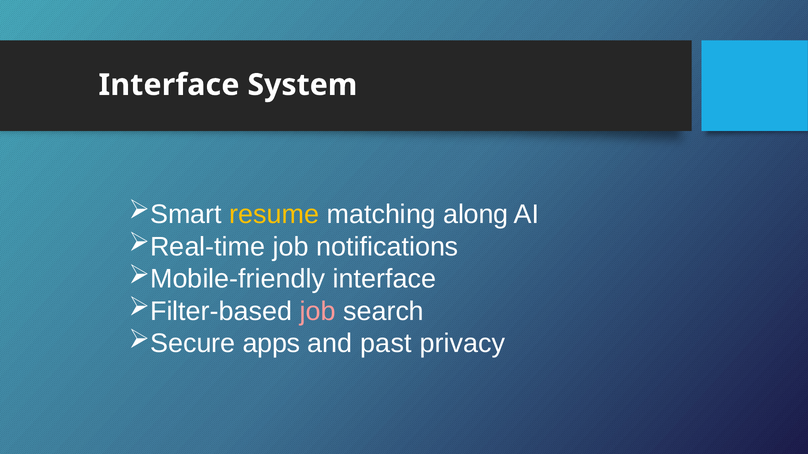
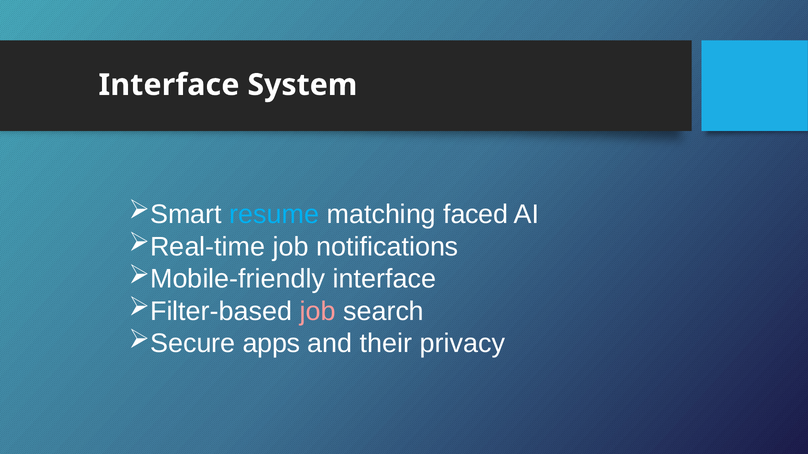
resume colour: yellow -> light blue (274, 215)
along: along -> faced (476, 215)
past: past -> their (386, 344)
